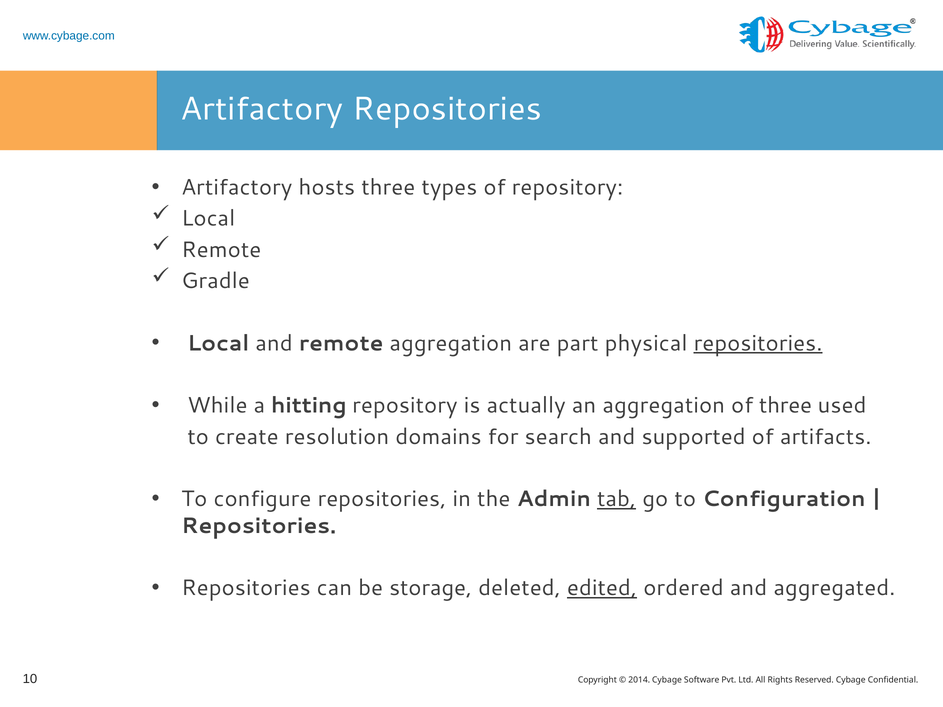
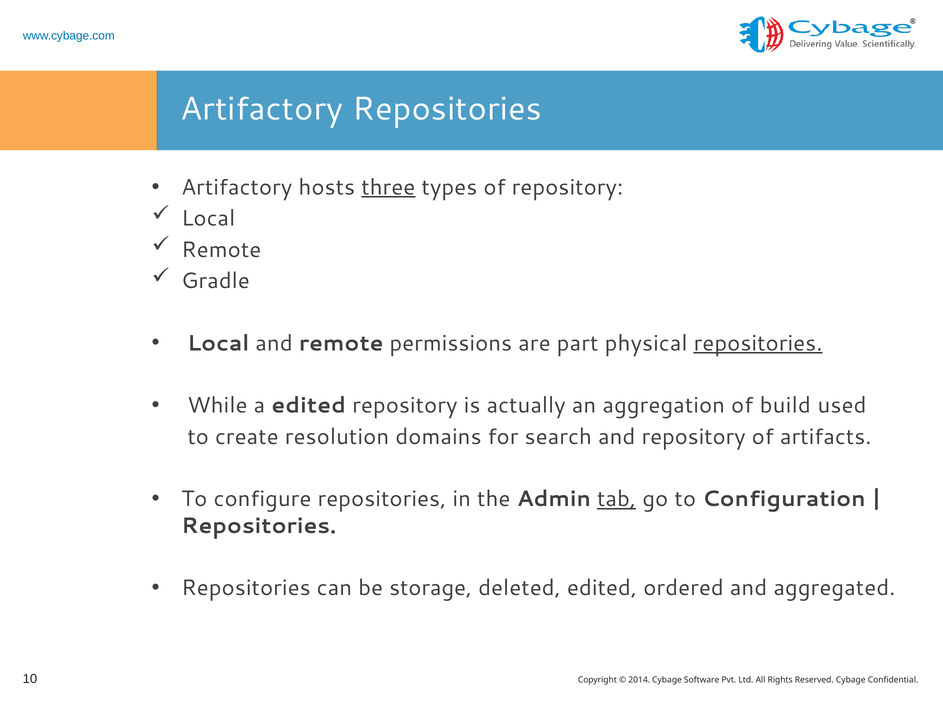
three underline: none -> present (388, 187)
remote aggregation: aggregation -> permissions (451, 343)
a hitting: hitting -> edited (309, 406)
of three: three -> build (785, 406)
and supported: supported -> repository (694, 437)
edited underline: present -> none (602, 588)
